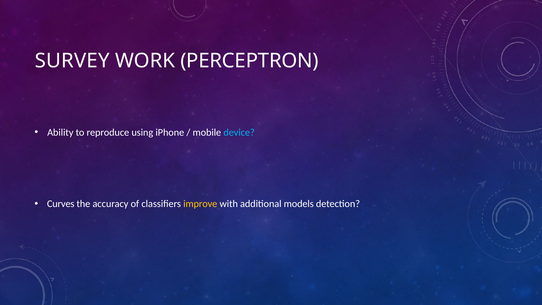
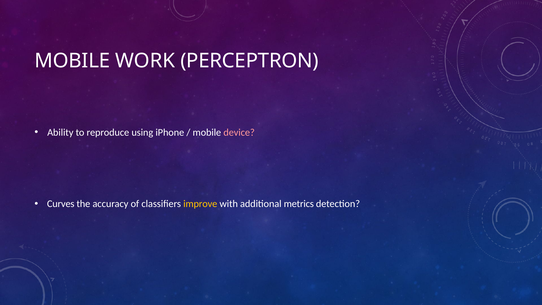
SURVEY: SURVEY -> MOBILE (72, 61)
device colour: light blue -> pink (239, 132)
models: models -> metrics (299, 204)
